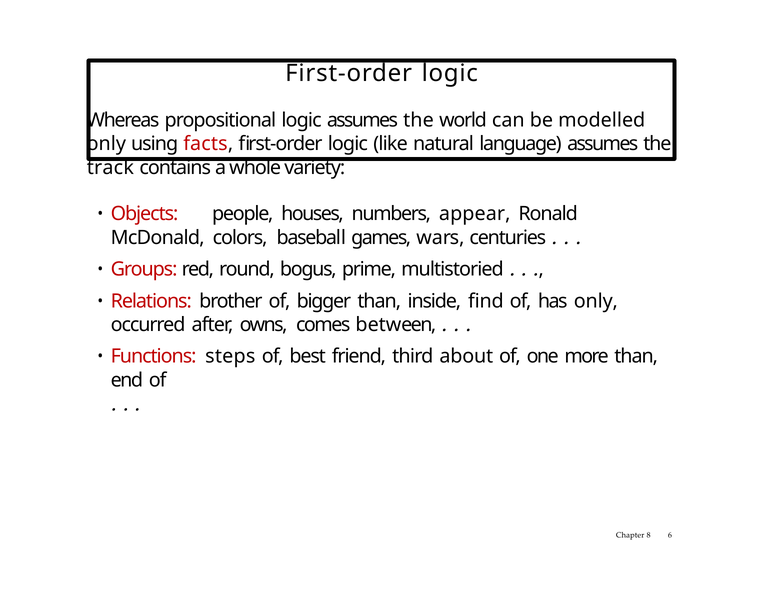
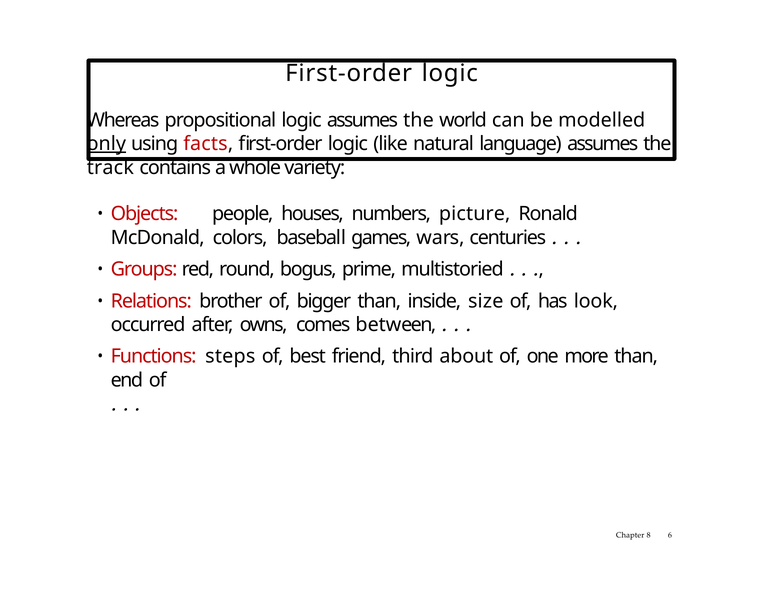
only underline: none -> present (106, 144)
appear: appear -> picture (475, 214)
find: find -> size (486, 301)
has only: only -> look (596, 301)
